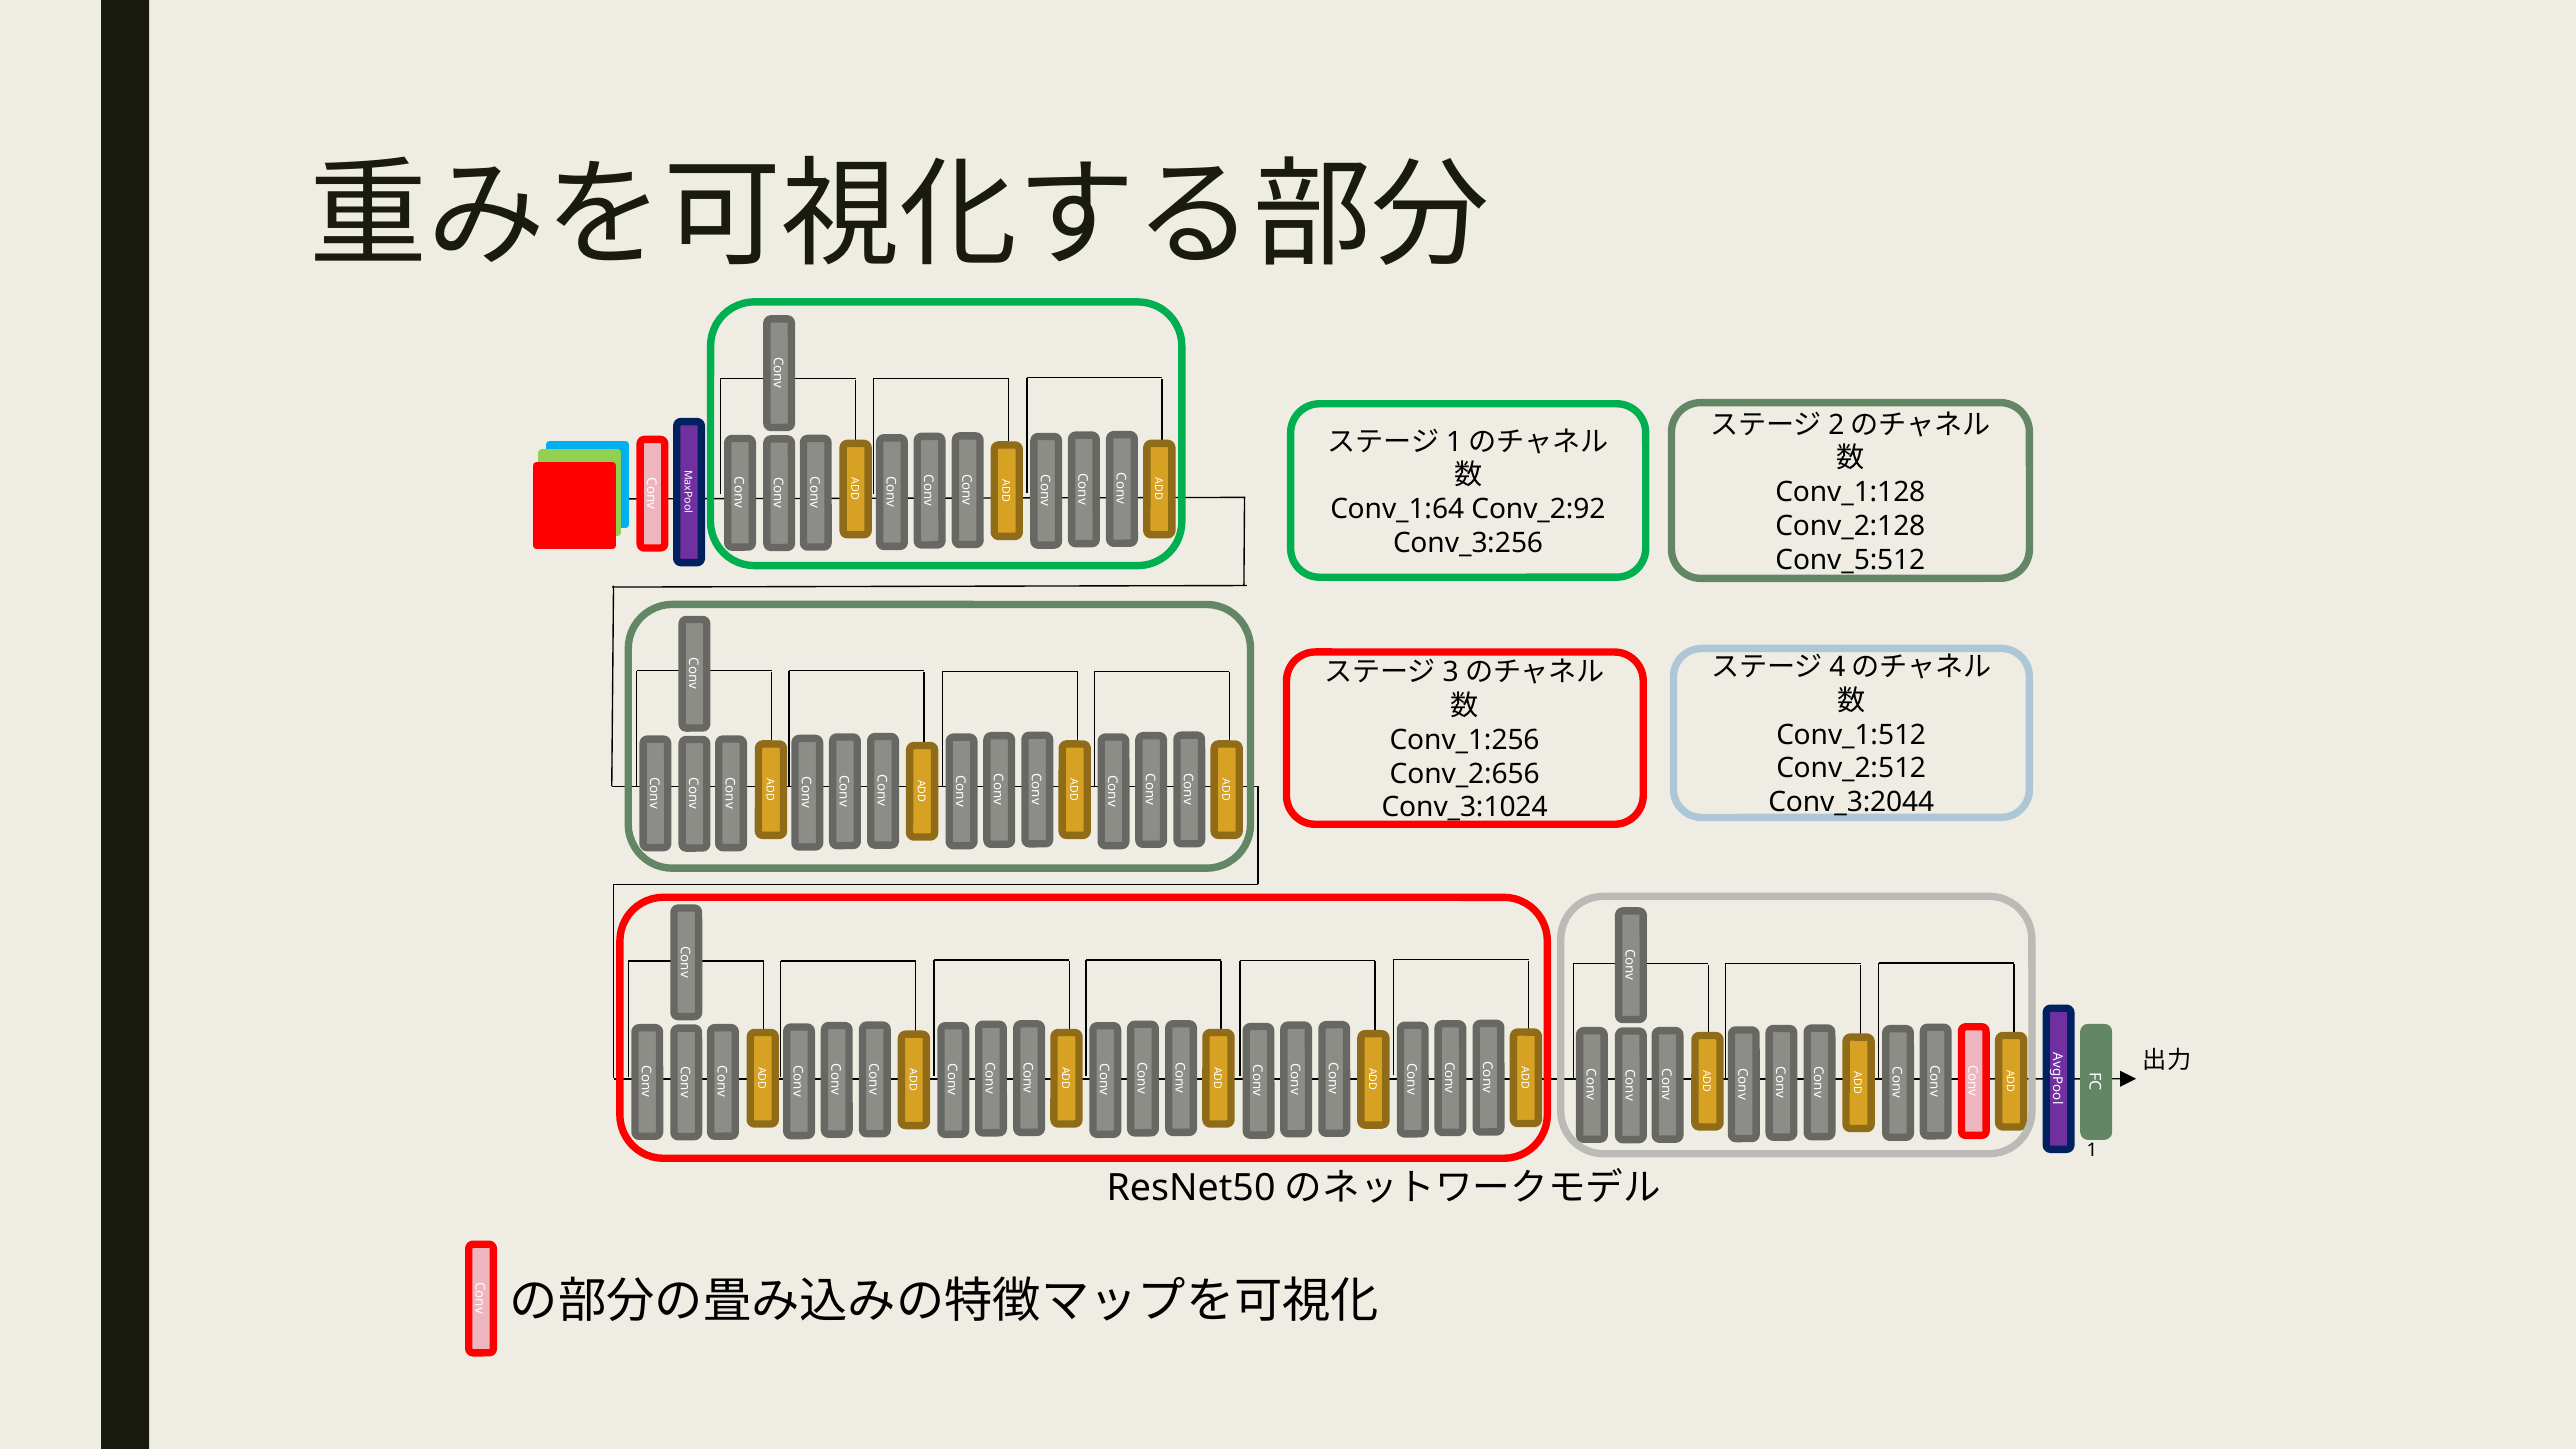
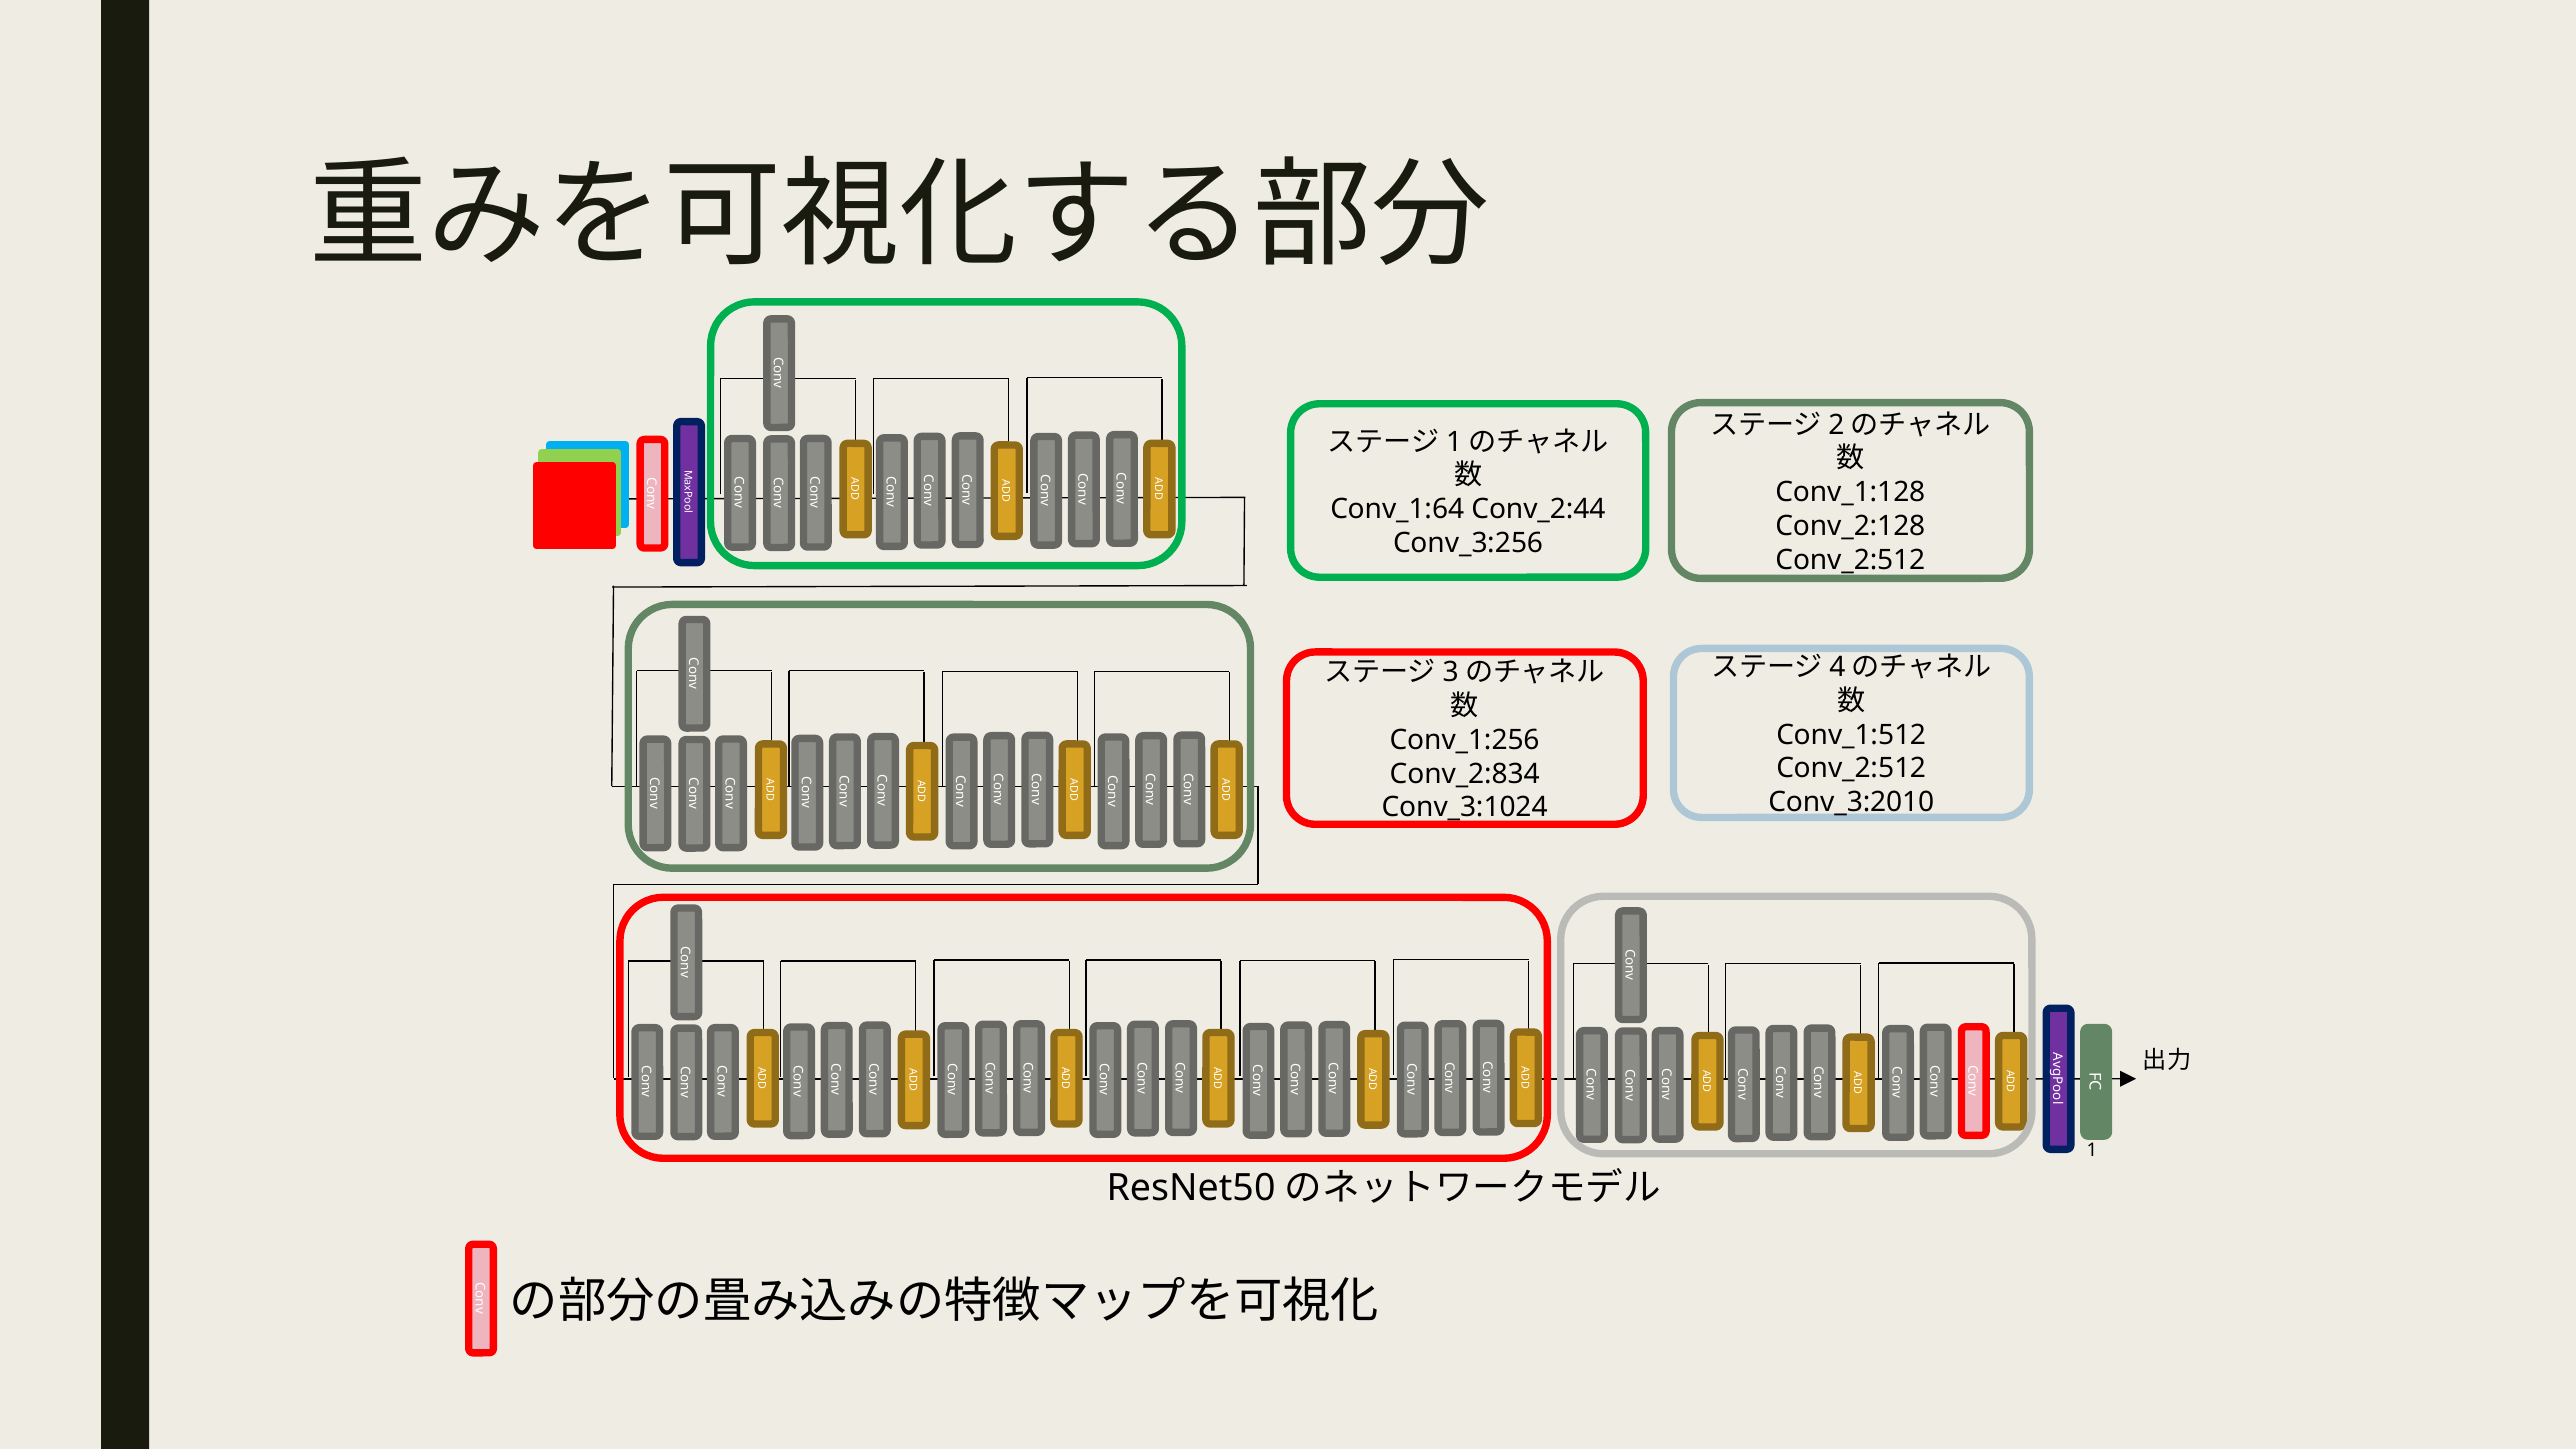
Conv_2:92: Conv_2:92 -> Conv_2:44 (1538, 509)
Conv_5:512: Conv_5:512 -> Conv_2:512 (1850, 560)
Conv_2:656: Conv_2:656 -> Conv_2:834 (1465, 774)
Conv_3:2044: Conv_3:2044 -> Conv_3:2010 (1851, 802)
